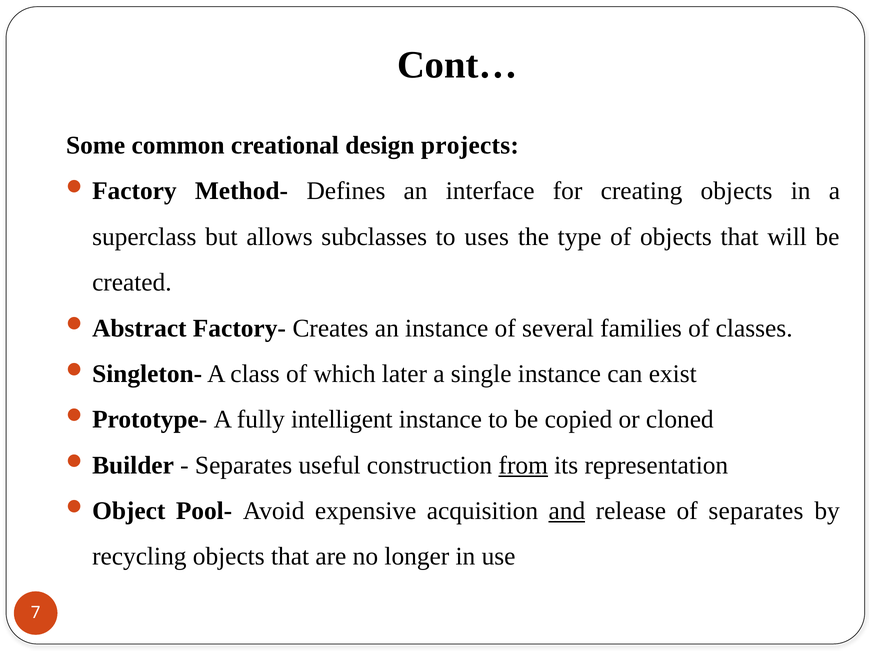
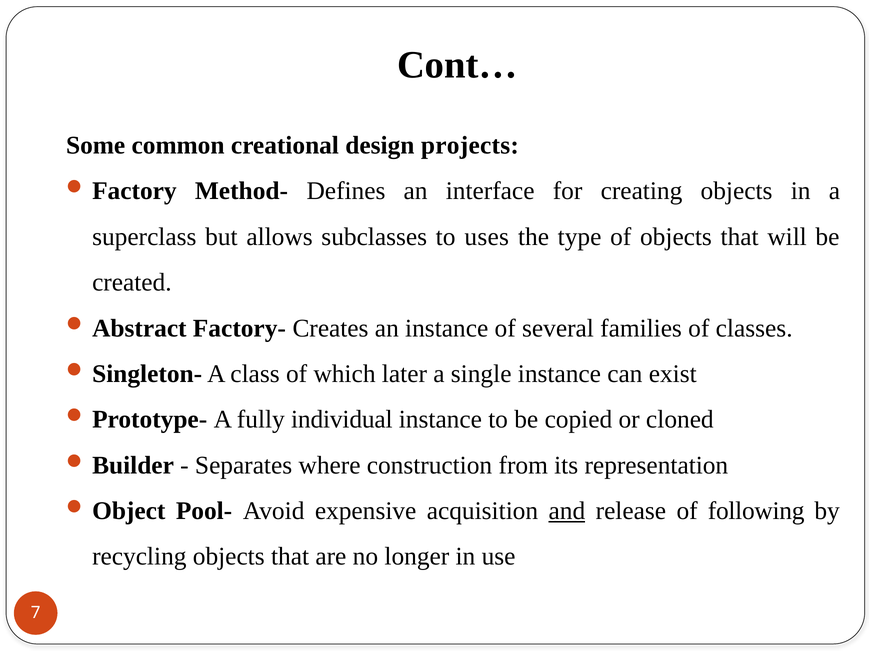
intelligent: intelligent -> individual (342, 420)
useful: useful -> where (330, 465)
from underline: present -> none (523, 465)
of separates: separates -> following (756, 511)
